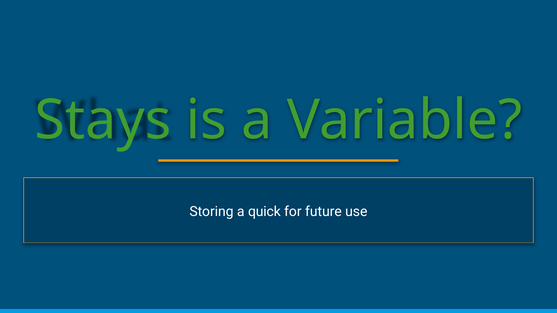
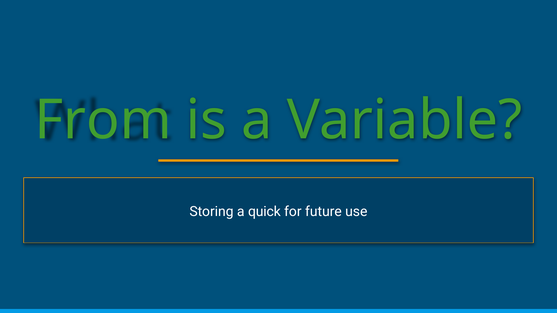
Stays: Stays -> From (103, 120)
